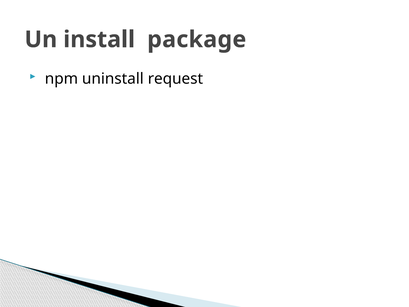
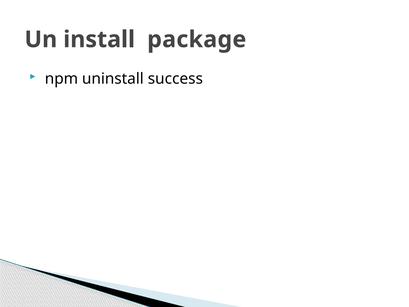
request: request -> success (175, 79)
